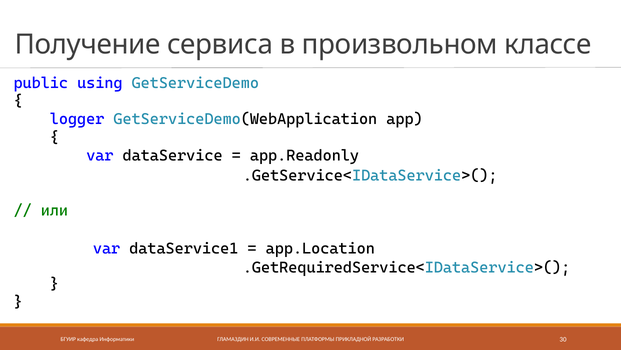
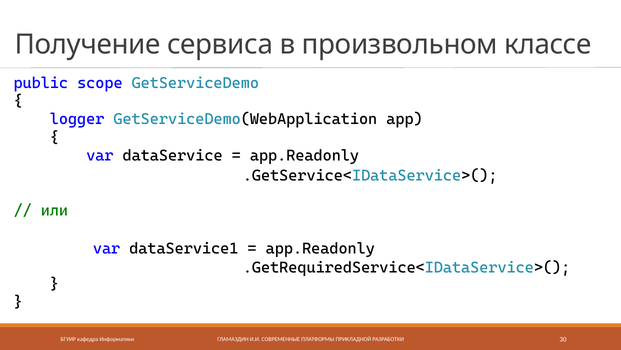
using: using -> scope (100, 83)
app.Location: app.Location -> app.Readonly (320, 248)
